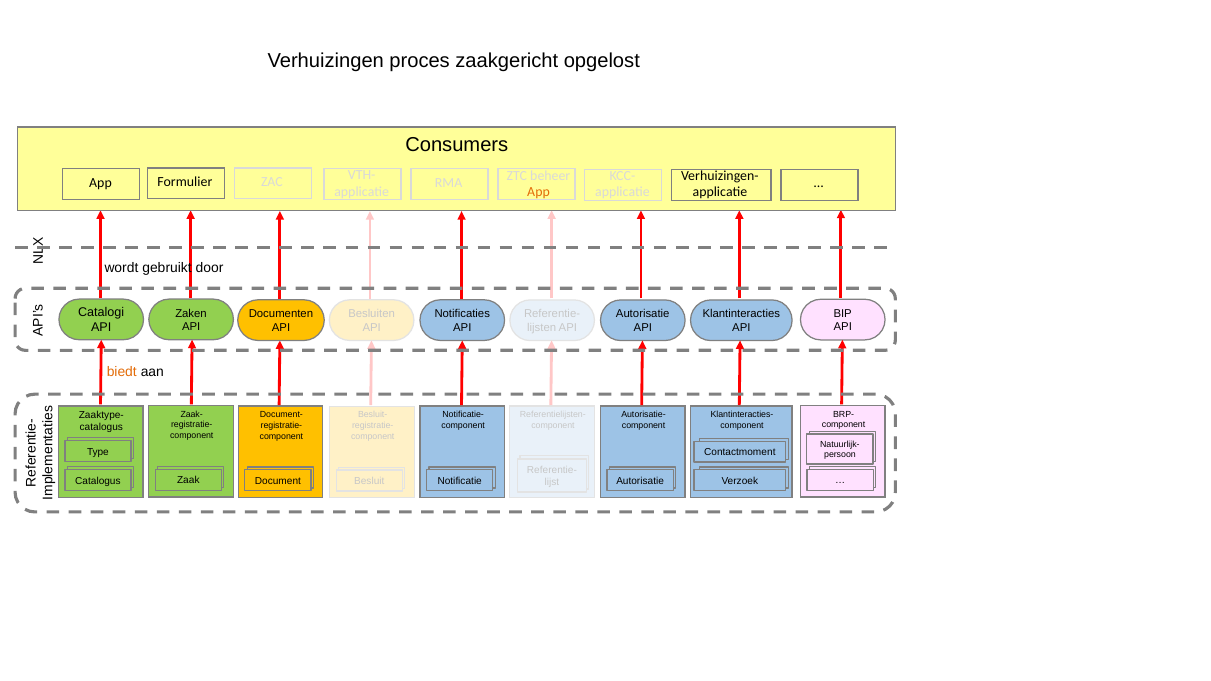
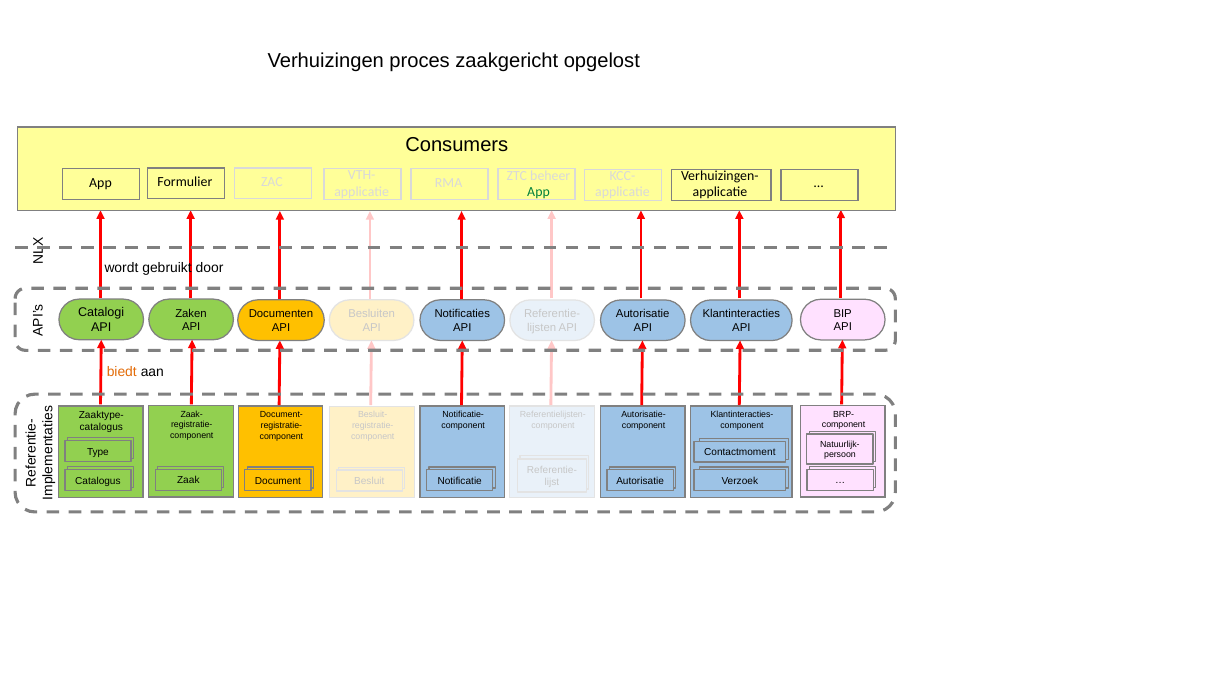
App colour: orange -> green (539, 192)
